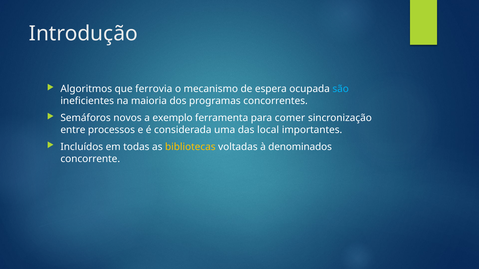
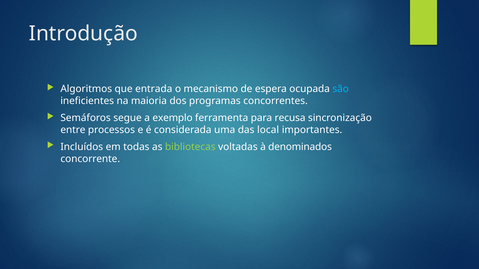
ferrovia: ferrovia -> entrada (154, 89)
novos: novos -> segue (128, 118)
comer: comer -> recusa (290, 118)
bibliotecas colour: yellow -> light green (190, 147)
